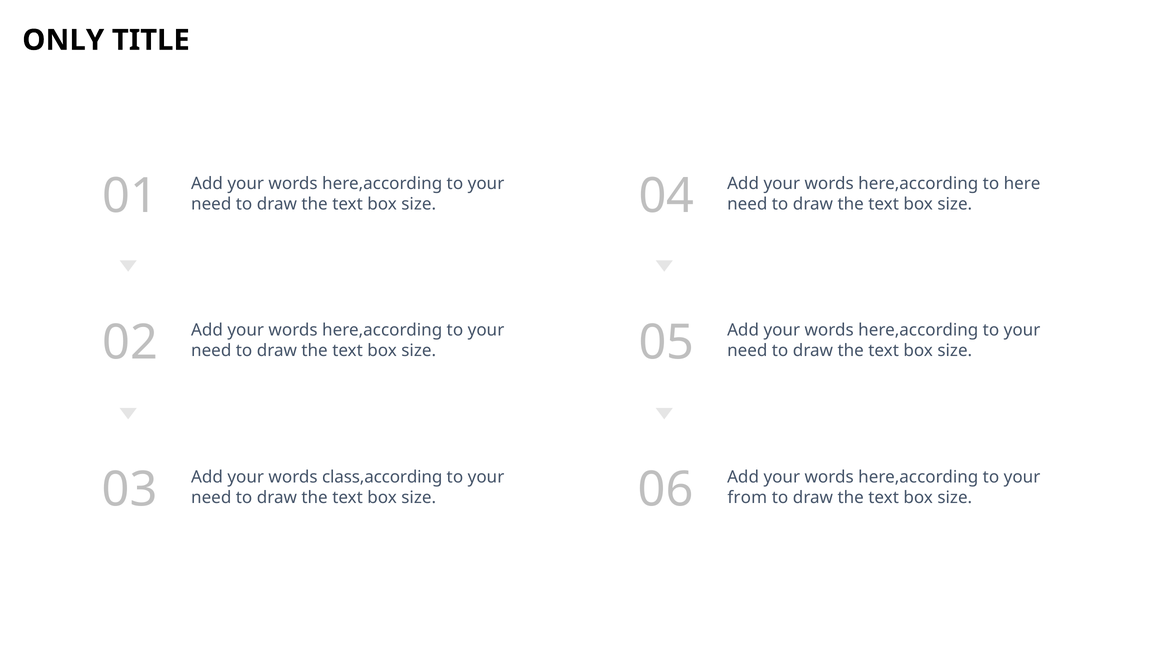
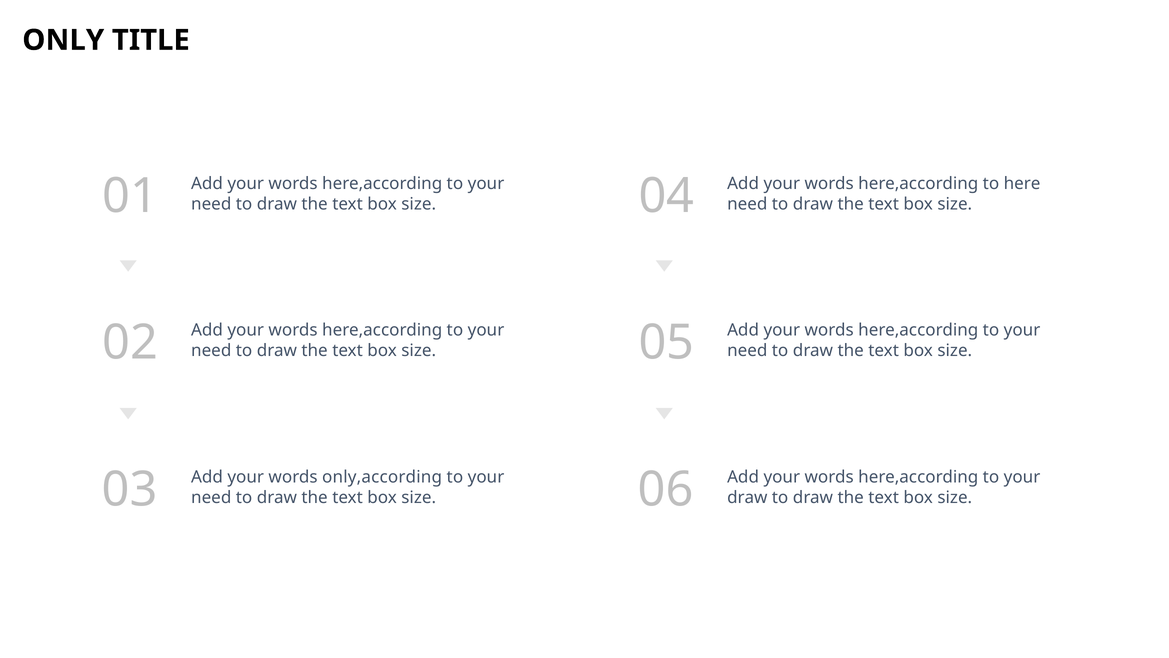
class,according: class,according -> only,according (382, 477)
from: from -> draw (747, 497)
